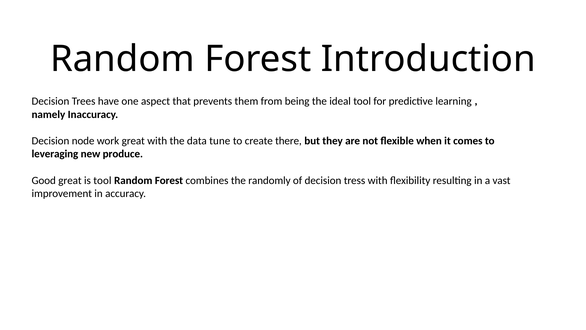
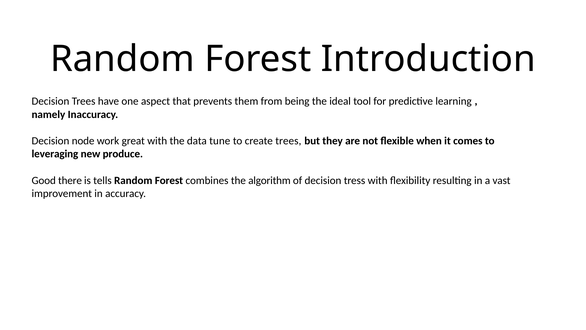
create there: there -> trees (288, 141)
Good great: great -> there (70, 180)
is tool: tool -> tells (102, 180)
randomly: randomly -> algorithm (269, 180)
